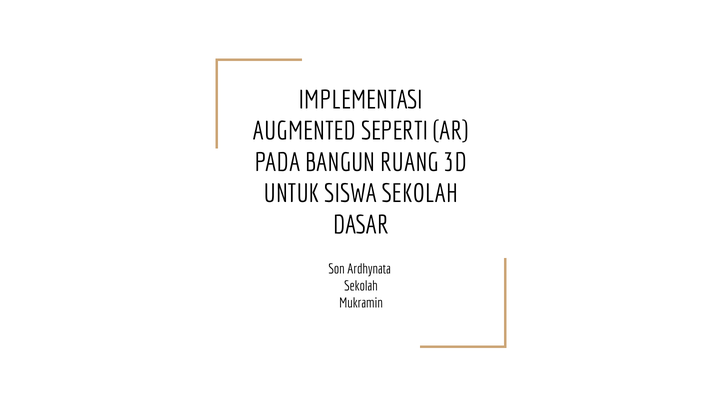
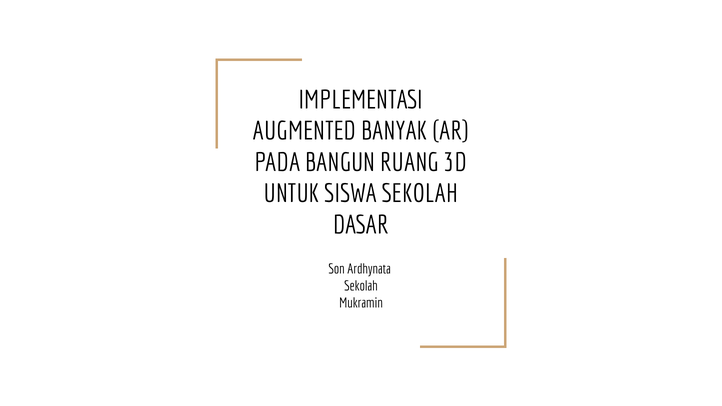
SEPERTI: SEPERTI -> BANYAK (394, 131)
